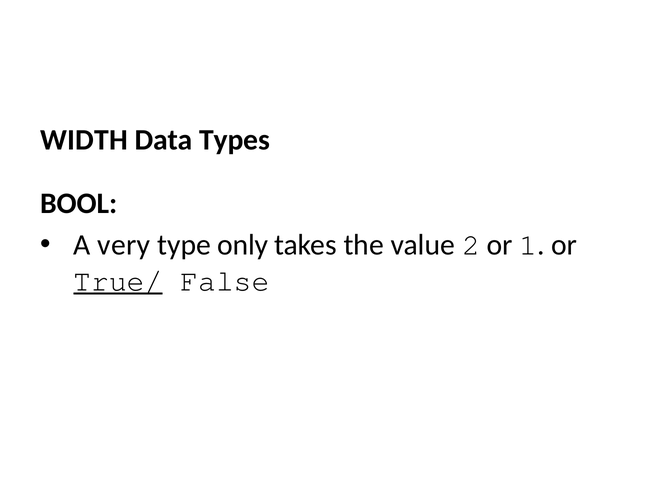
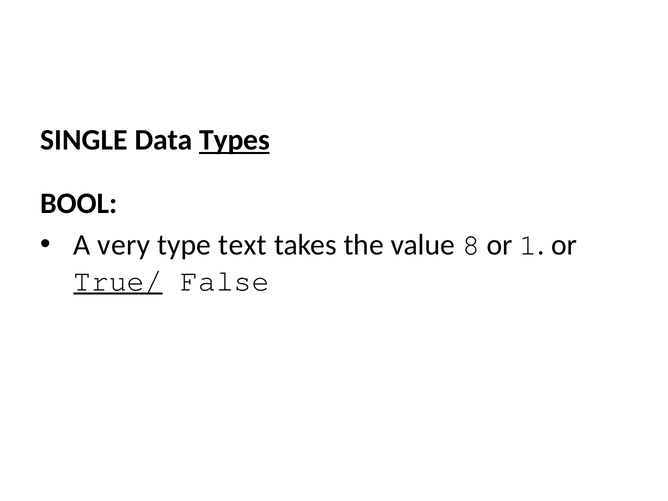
WIDTH: WIDTH -> SINGLE (84, 140)
Types underline: none -> present (235, 140)
only: only -> text (242, 245)
2: 2 -> 8 (471, 245)
